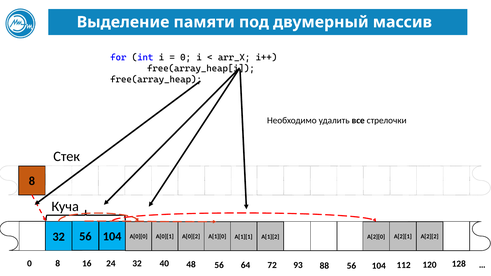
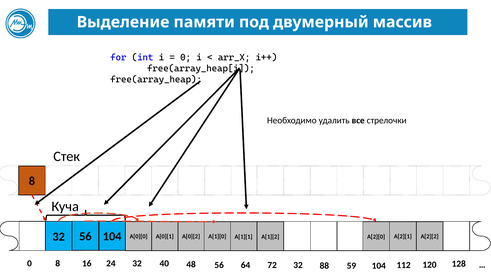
72 93: 93 -> 32 (298, 265)
88 56: 56 -> 59 (351, 266)
